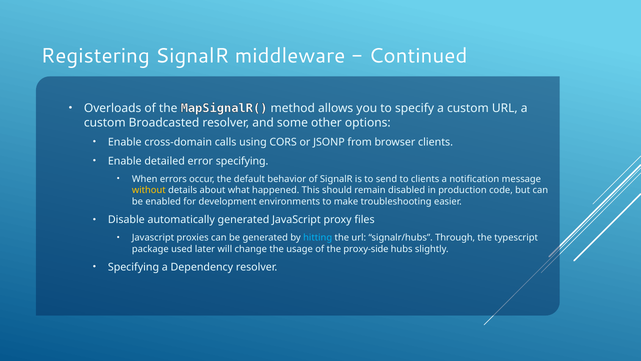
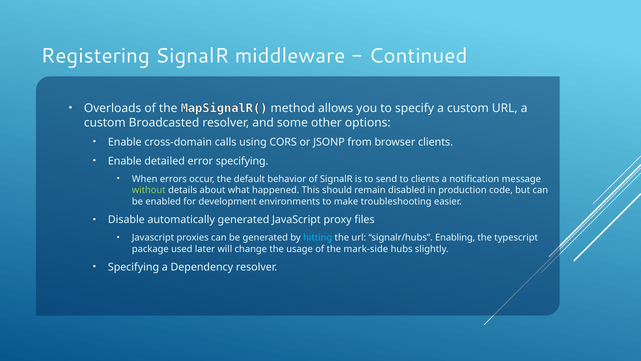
without colour: yellow -> light green (149, 190)
Through: Through -> Enabling (455, 237)
proxy-side: proxy-side -> mark-side (366, 249)
